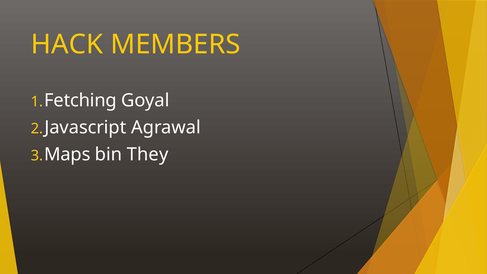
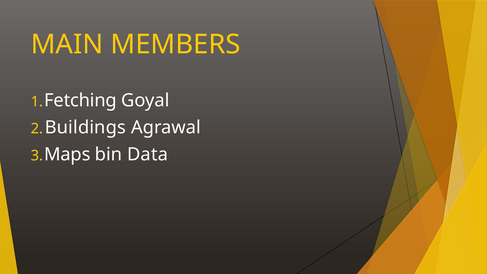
HACK: HACK -> MAIN (67, 45)
Javascript: Javascript -> Buildings (85, 127)
They: They -> Data (148, 154)
